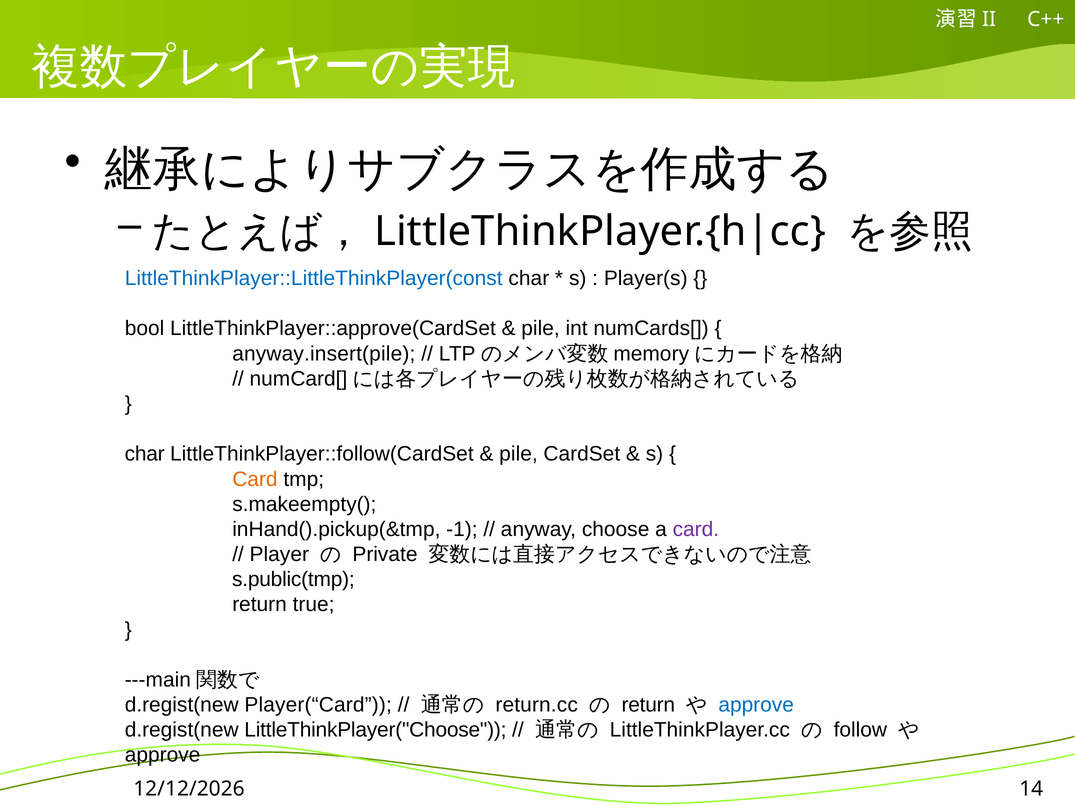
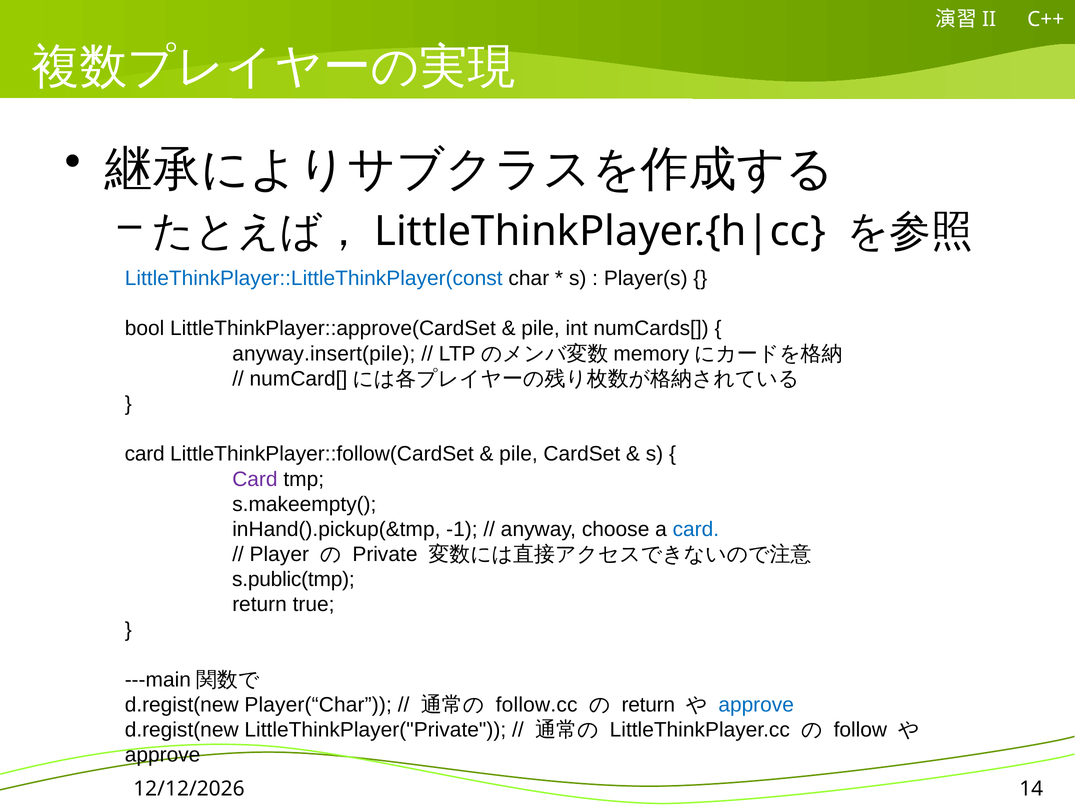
char: char -> card (145, 454)
Card colour: orange -> purple (255, 479)
card colour: purple -> blue (696, 529)
Player(“Card: Player(“Card -> Player(“Char (318, 705)
return.cc: return.cc -> follow.cc (537, 705)
LittleThinkPlayer("Choose: LittleThinkPlayer("Choose -> LittleThinkPlayer("Private (375, 730)
